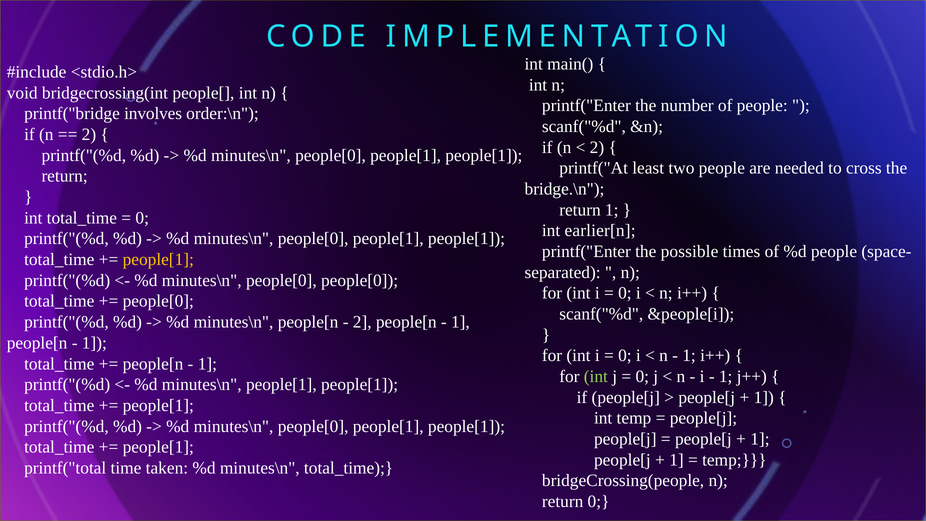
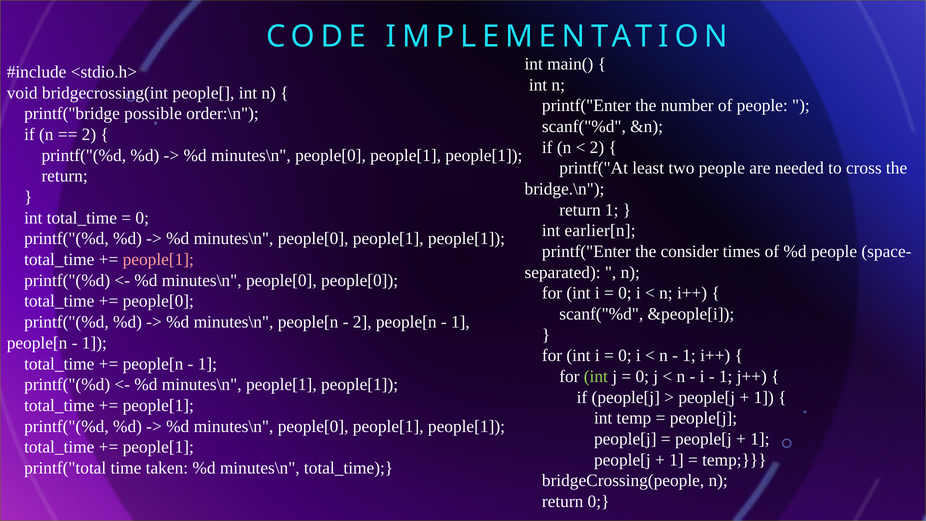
involves: involves -> possible (153, 114)
possible: possible -> consider (690, 251)
people[1 colour: yellow -> pink (158, 260)
